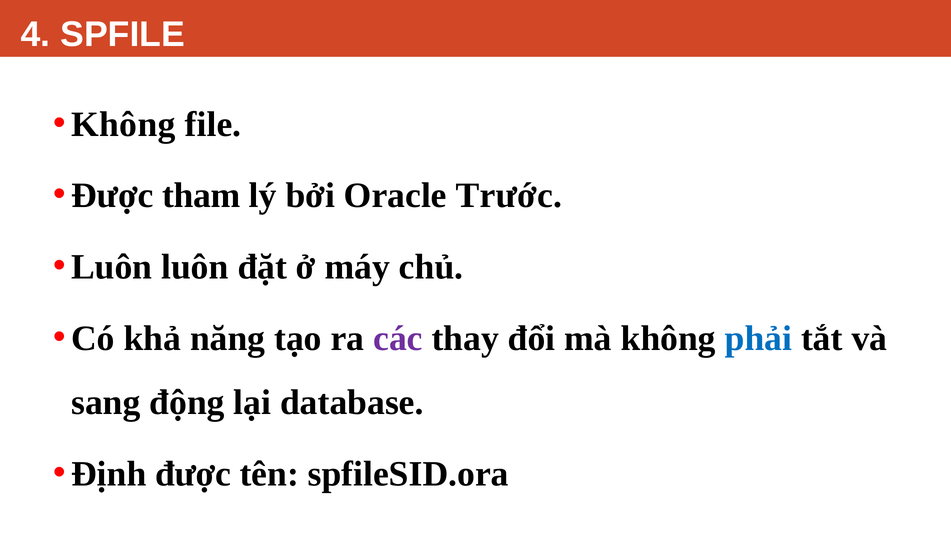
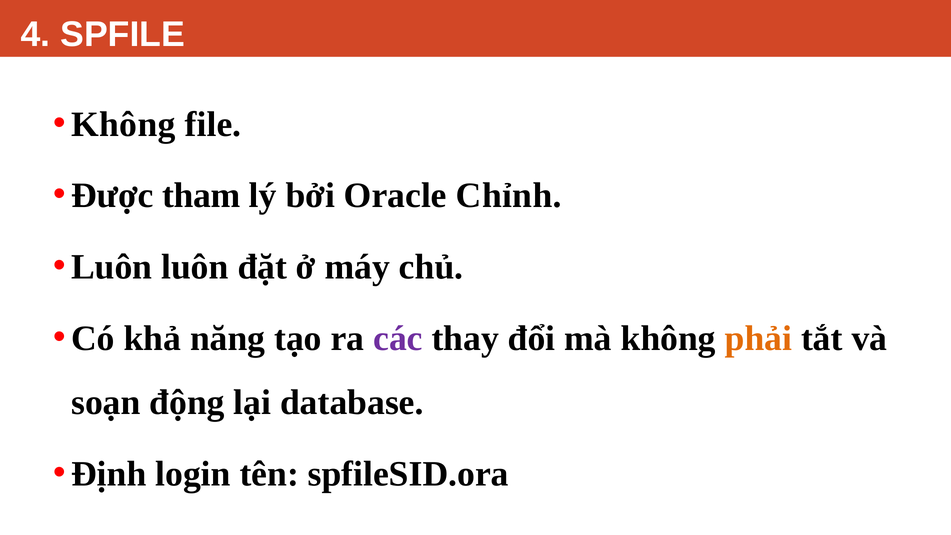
Trước: Trước -> Chỉnh (509, 196)
phải colour: blue -> orange (758, 338)
sang: sang -> soạn (106, 402)
Định được: được -> login (193, 474)
